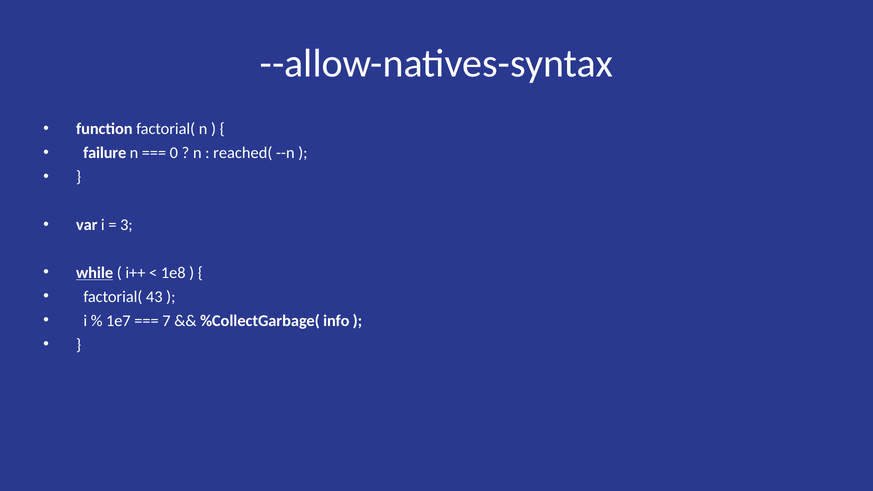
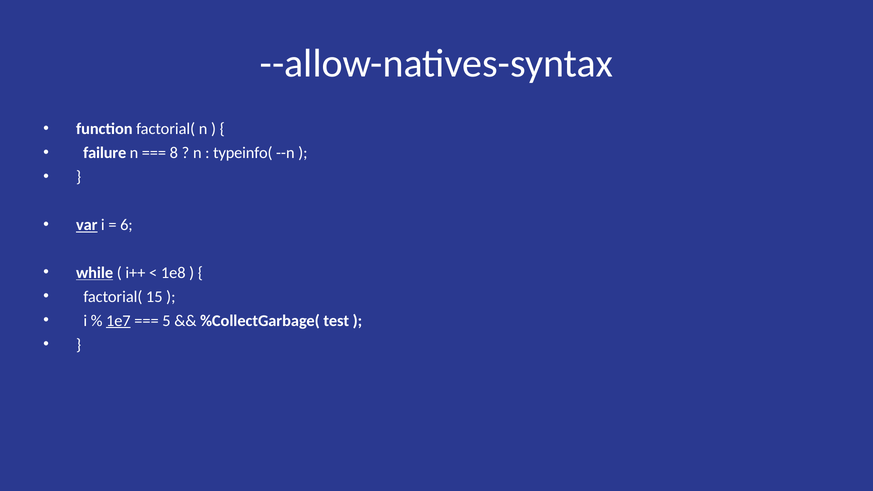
0: 0 -> 8 (174, 153)
reached(: reached( -> typeinfo( (243, 153)
var underline: none -> present (87, 225)
3: 3 -> 6 (126, 225)
43: 43 -> 15 (154, 297)
1e7 underline: none -> present (118, 321)
7: 7 -> 5 (166, 321)
info: info -> test (336, 321)
